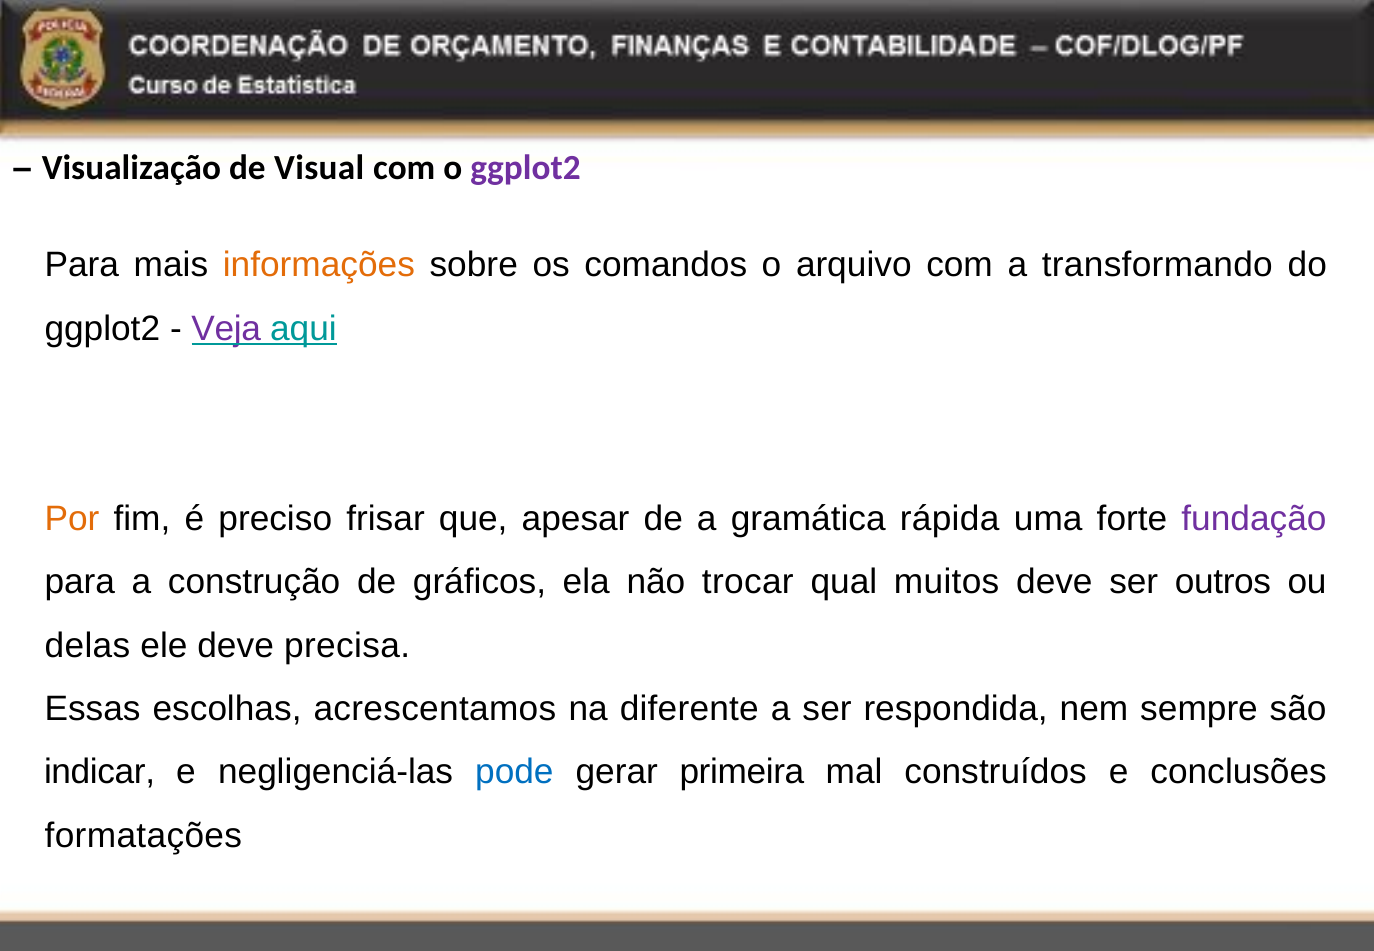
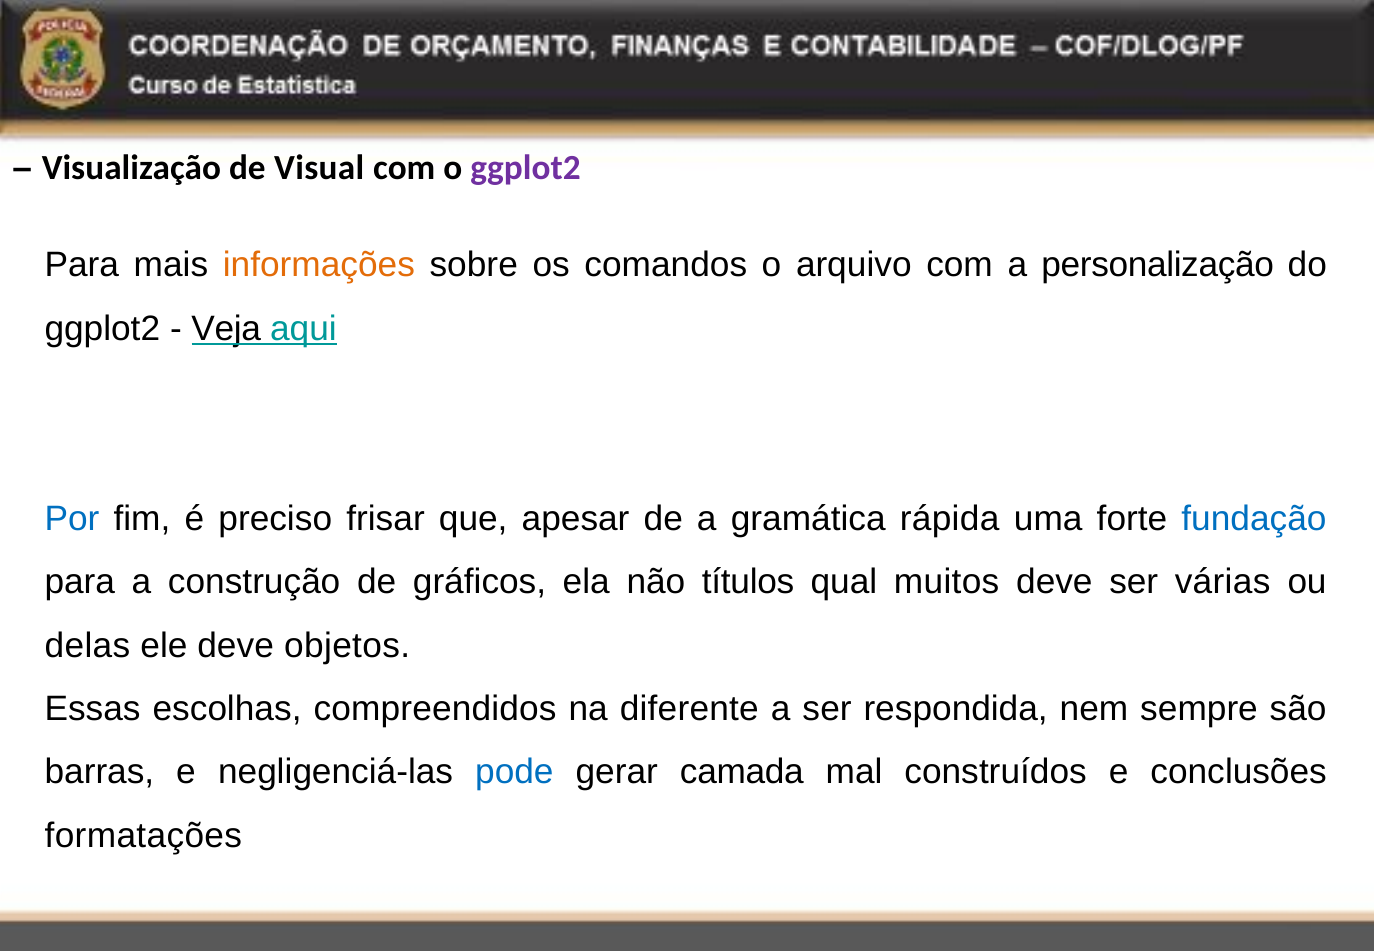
transformando: transformando -> personalização (1158, 265)
Veja colour: purple -> black (226, 328)
Por colour: orange -> blue (72, 519)
fundação colour: purple -> blue (1254, 519)
trocar: trocar -> títulos (748, 582)
outros: outros -> várias (1223, 582)
precisa: precisa -> objetos (347, 646)
acrescentamos: acrescentamos -> compreendidos (435, 709)
indicar: indicar -> barras (99, 772)
primeira: primeira -> camada (742, 772)
